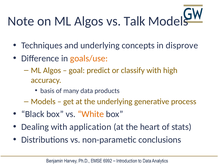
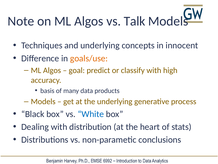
disprove: disprove -> innocent (182, 45)
White colour: orange -> blue (91, 114)
application: application -> distribution (90, 126)
